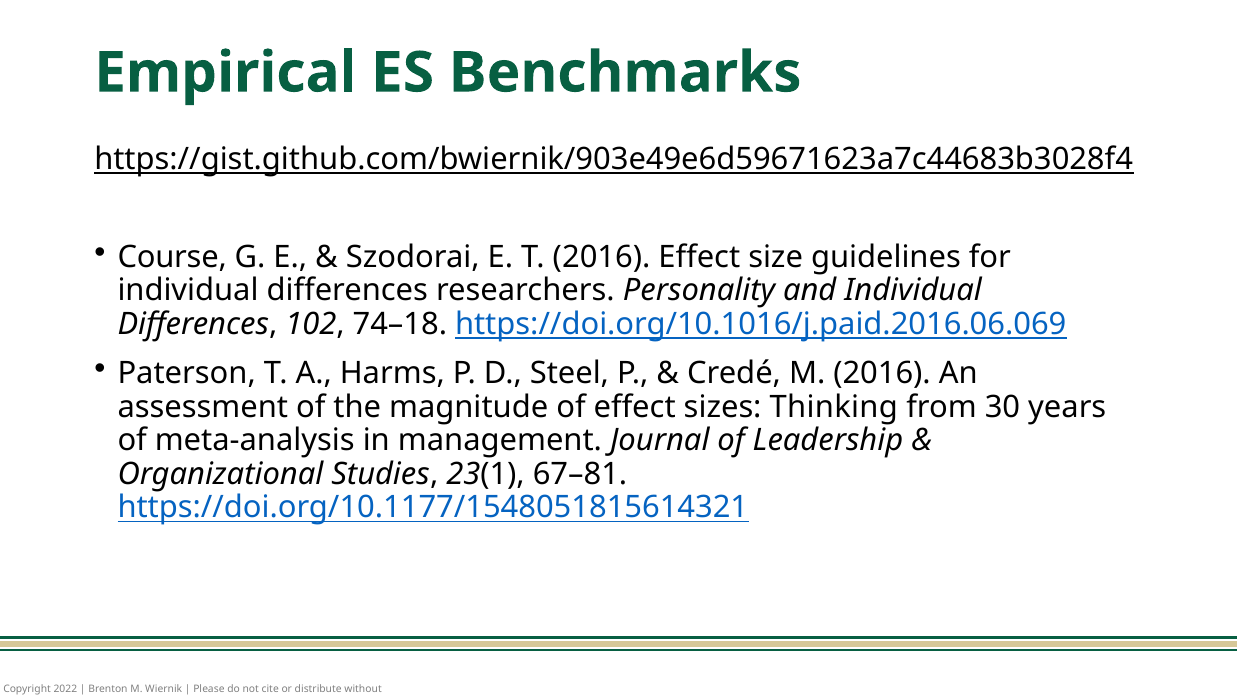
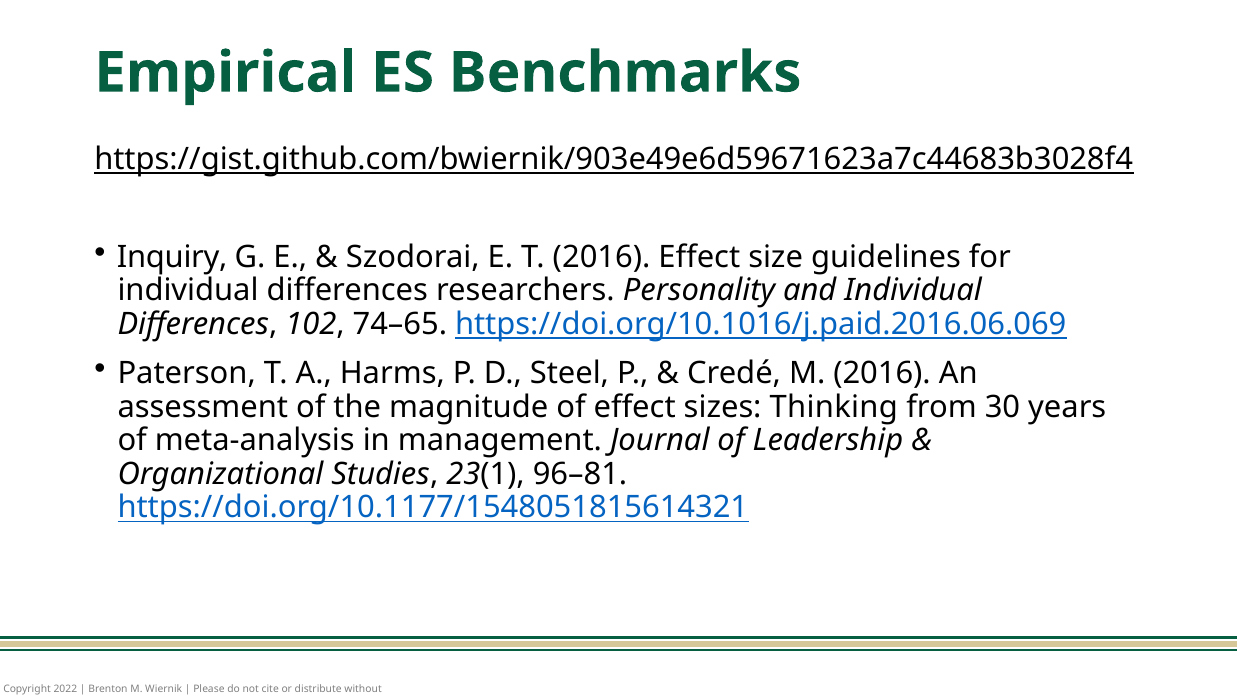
Course: Course -> Inquiry (172, 257)
74–18: 74–18 -> 74–65 (400, 324)
67–81: 67–81 -> 96–81 (580, 474)
